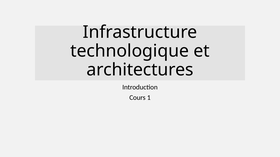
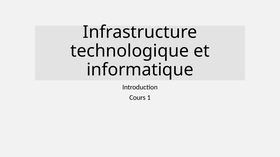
architectures: architectures -> informatique (140, 70)
